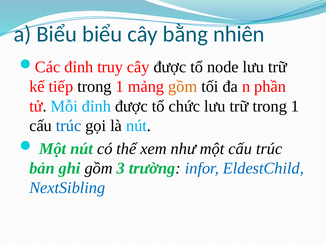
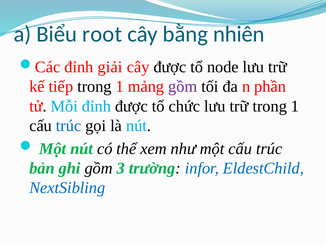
Biểu biểu: biểu -> root (102, 34)
truy: truy -> giải (110, 67)
gồm colour: orange -> purple (183, 86)
